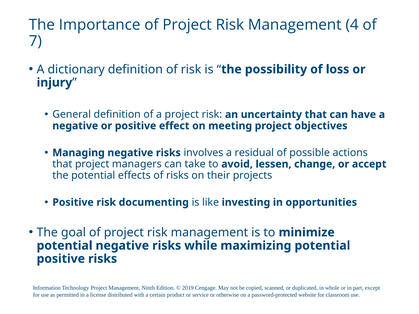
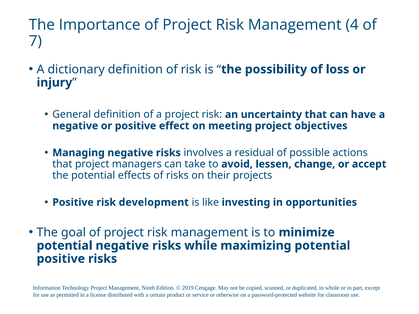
documenting: documenting -> development (154, 202)
